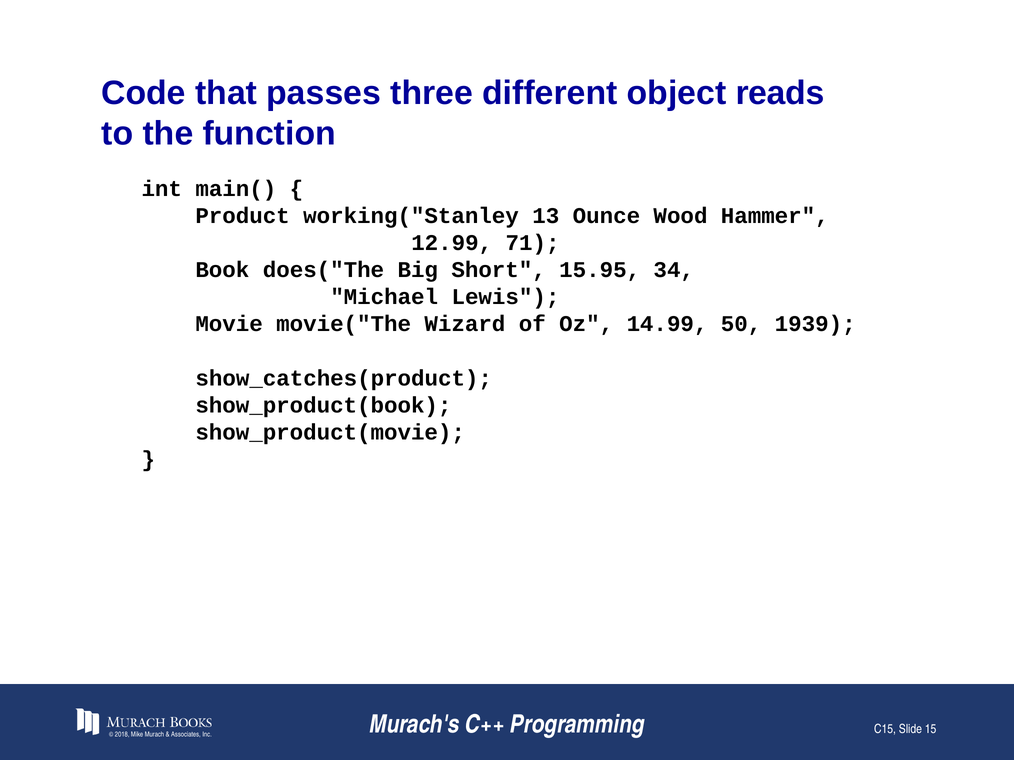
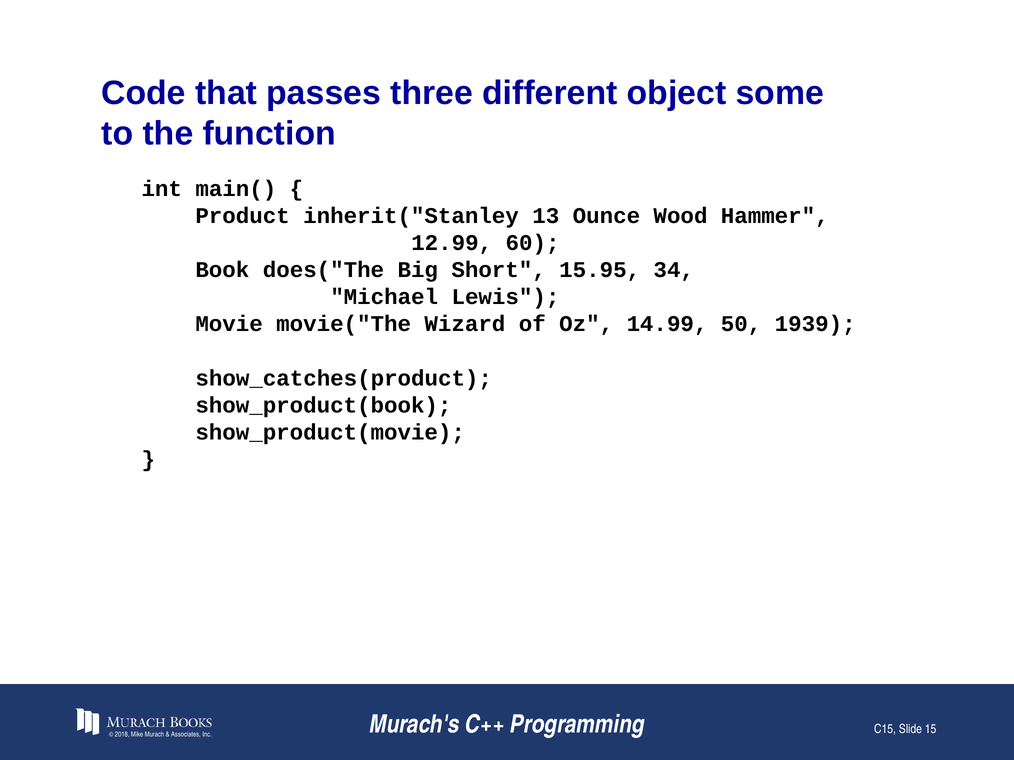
reads: reads -> some (780, 93)
working("Stanley: working("Stanley -> inherit("Stanley (411, 216)
71: 71 -> 60 (533, 243)
